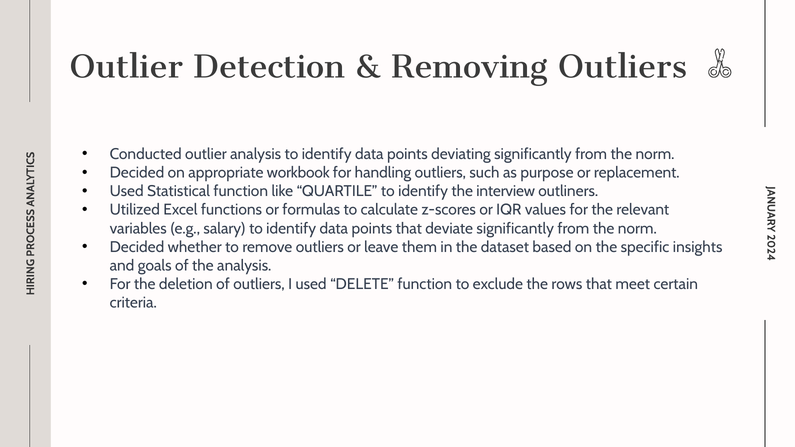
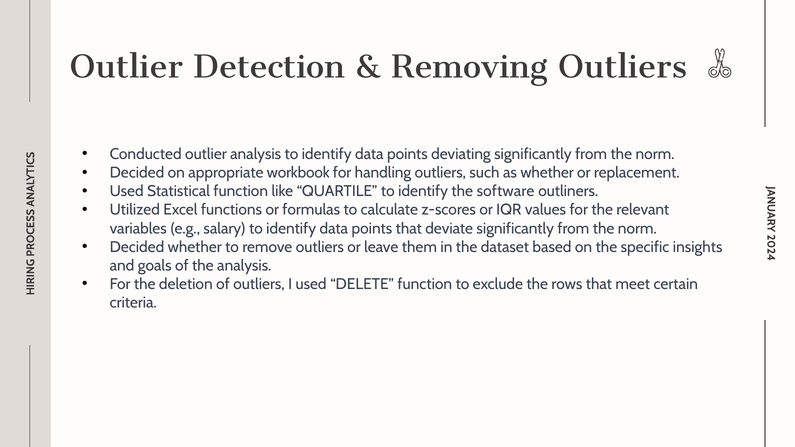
as purpose: purpose -> whether (547, 173)
interview: interview -> software (506, 191)
